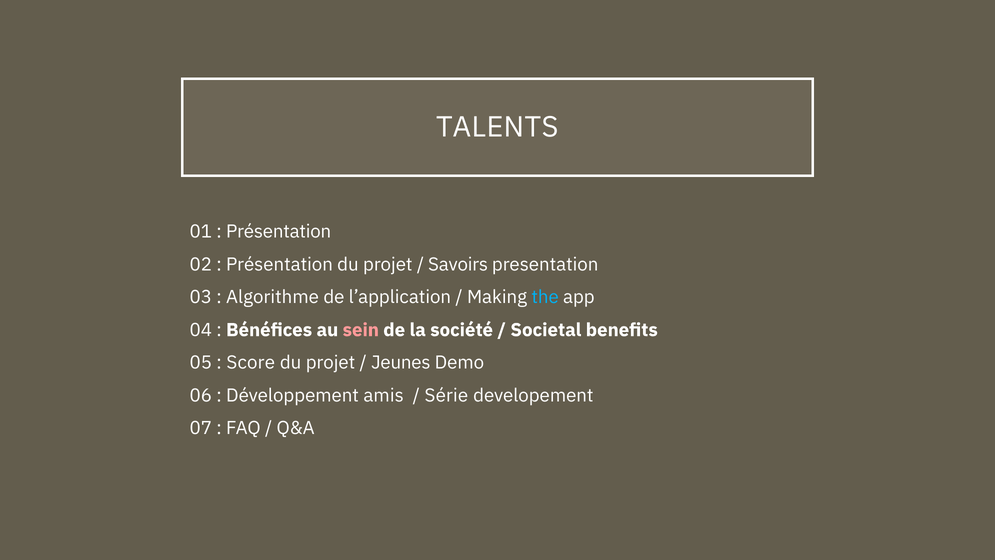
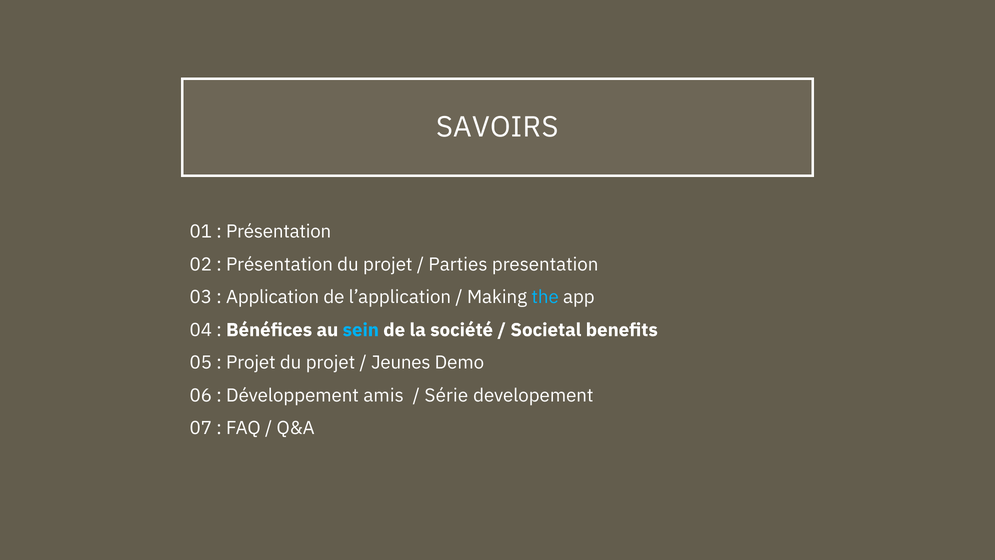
TALENTS: TALENTS -> SAVOIRS (497, 127)
Savoirs: Savoirs -> Parties (458, 264)
Algorithme: Algorithme -> Application (273, 297)
sein colour: pink -> light blue (361, 330)
Score: Score -> Projet (251, 363)
